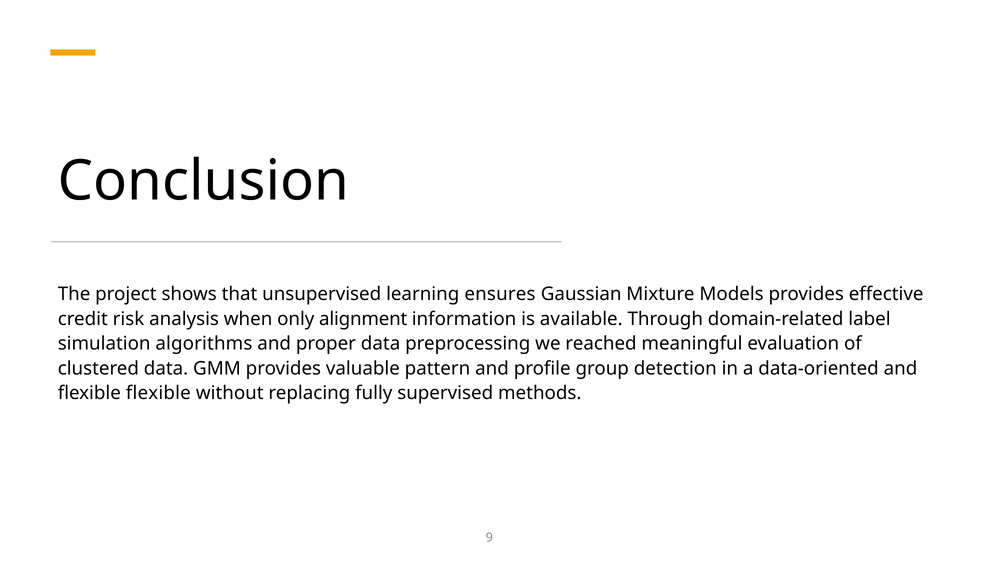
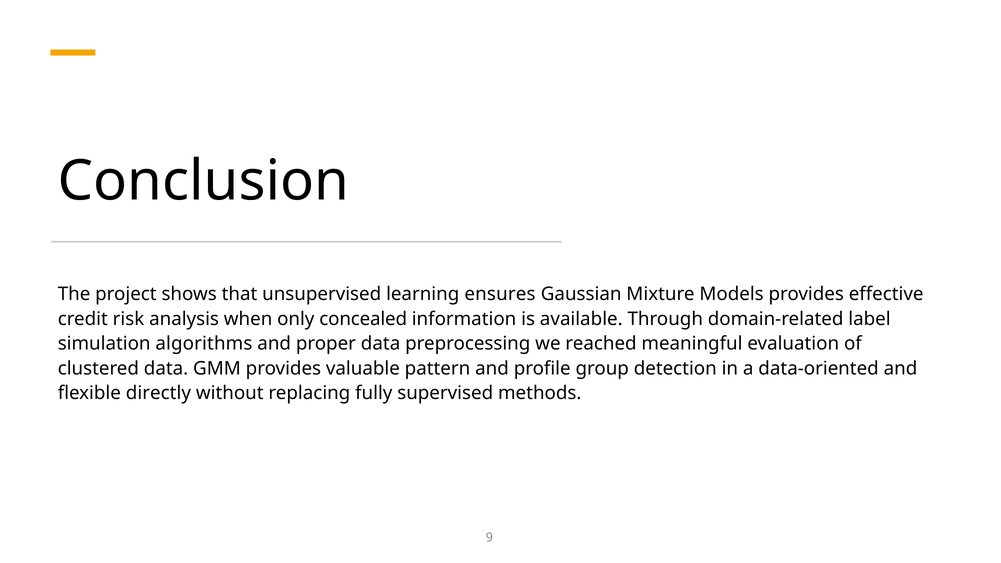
alignment: alignment -> concealed (363, 319)
flexible flexible: flexible -> directly (158, 393)
